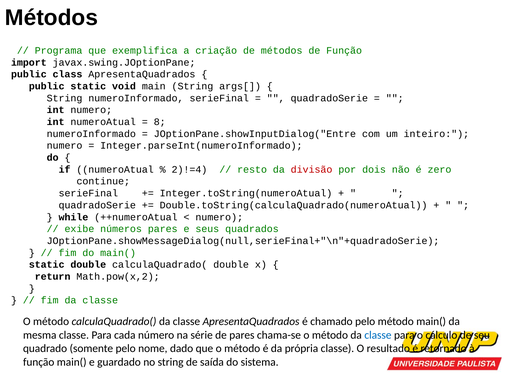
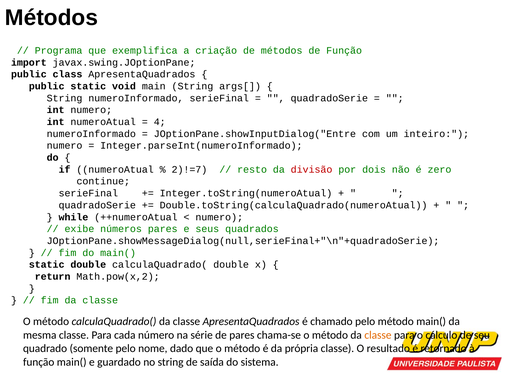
8: 8 -> 4 (160, 122)
2)!=4: 2)!=4 -> 2)!=7 (189, 169)
classe colour: blue -> orange (378, 335)
